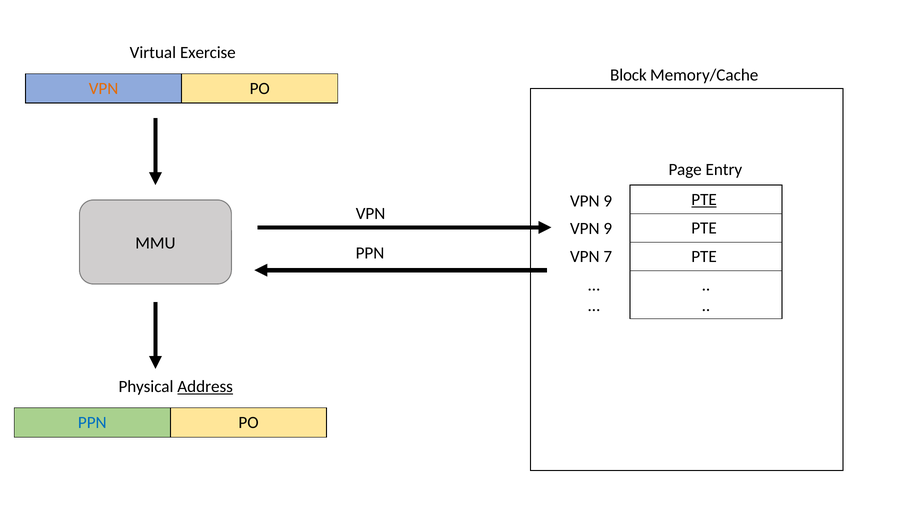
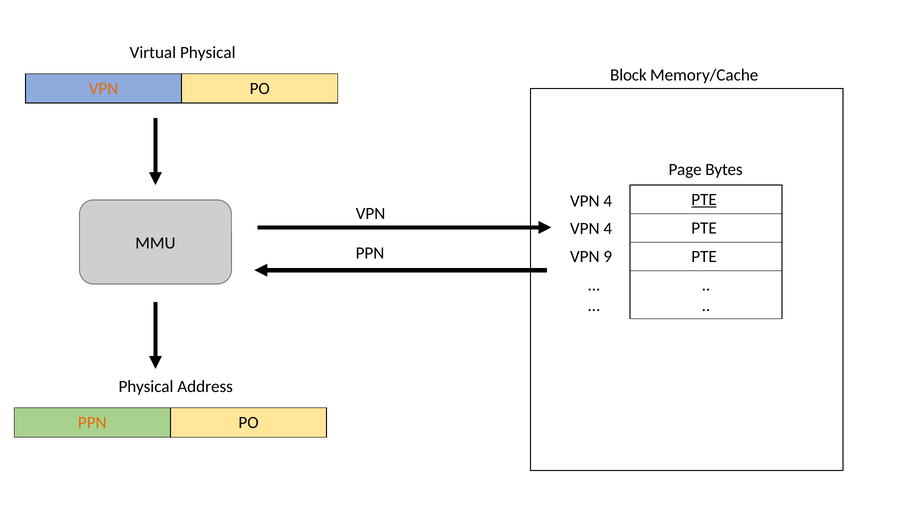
Virtual Exercise: Exercise -> Physical (208, 53)
Entry: Entry -> Bytes (724, 169)
9: 9 -> 4 (608, 201)
9: 9 -> 4 (608, 228)
7: 7 -> 9 (608, 257)
Address underline: present -> none (205, 387)
PPN colour: blue -> orange (92, 423)
